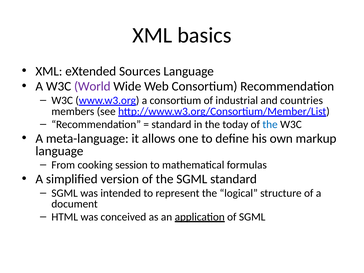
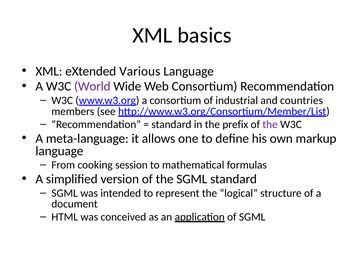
Sources: Sources -> Various (140, 71)
today: today -> prefix (235, 124)
the colour: blue -> purple (270, 124)
